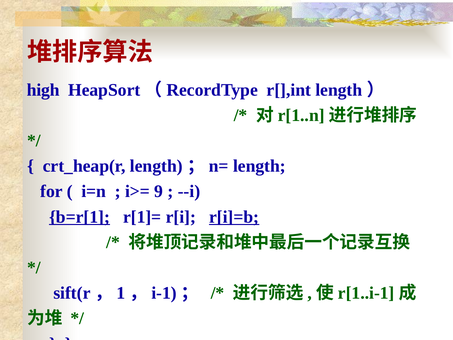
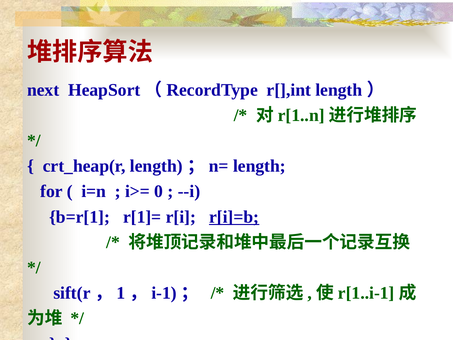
high: high -> next (43, 90)
9: 9 -> 0 (159, 191)
b=r[1 underline: present -> none (79, 217)
